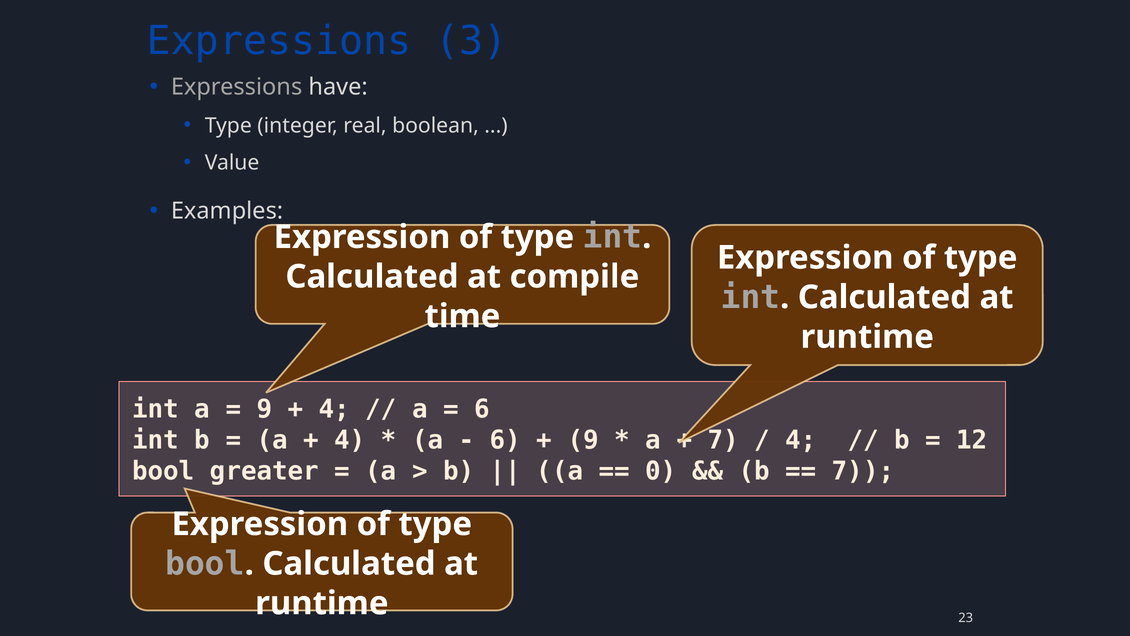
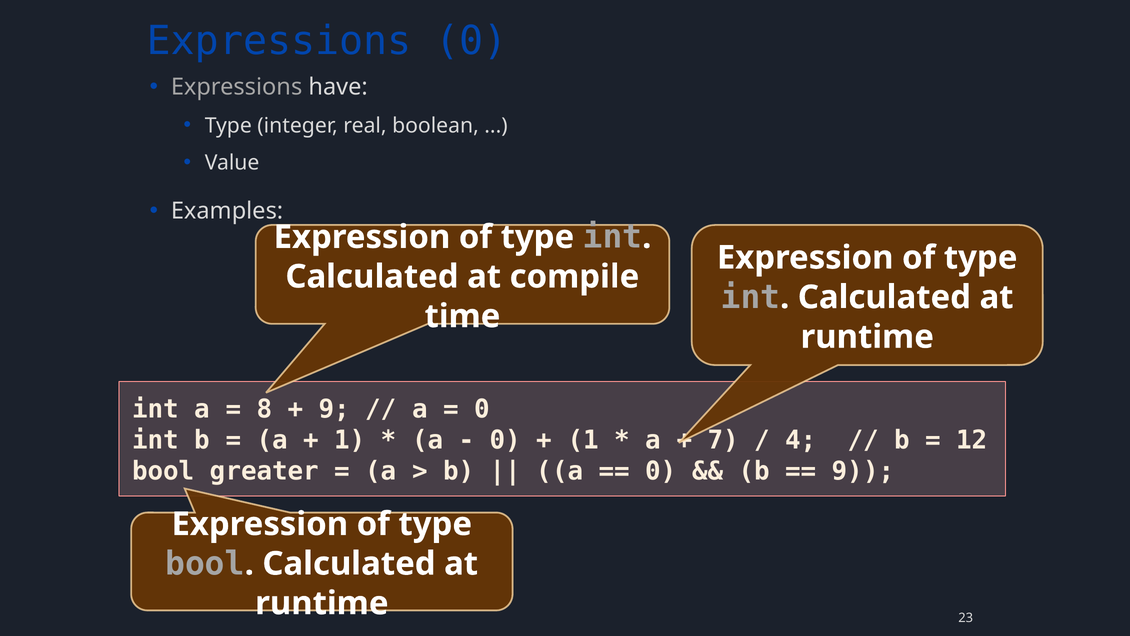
Expressions 3: 3 -> 0 (471, 41)
9: 9 -> 8 (264, 409)
4: 4 -> 9 (334, 409)
6: 6 -> 0 (482, 409)
4: 4 -> 1 (350, 440)
6: 6 -> 0 (505, 440)
9: 9 -> 1 (583, 440)
7: 7 -> 9 (863, 471)
